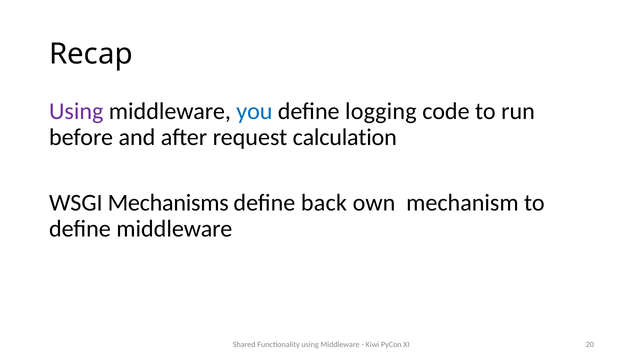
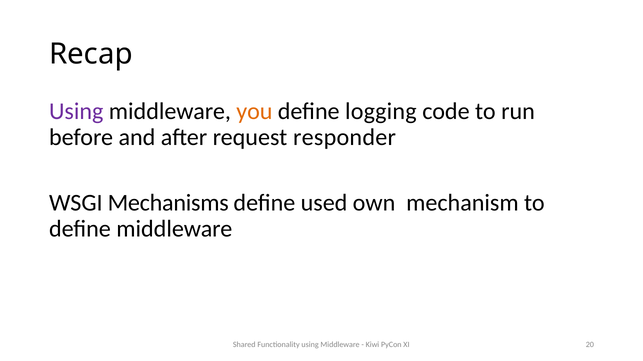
you colour: blue -> orange (254, 112)
calculation: calculation -> responder (345, 138)
back: back -> used (324, 203)
